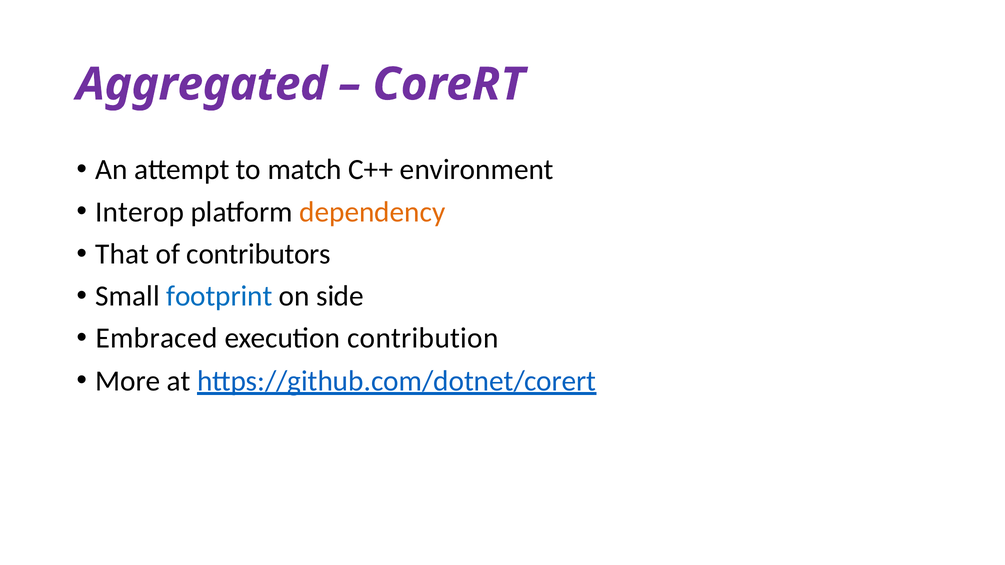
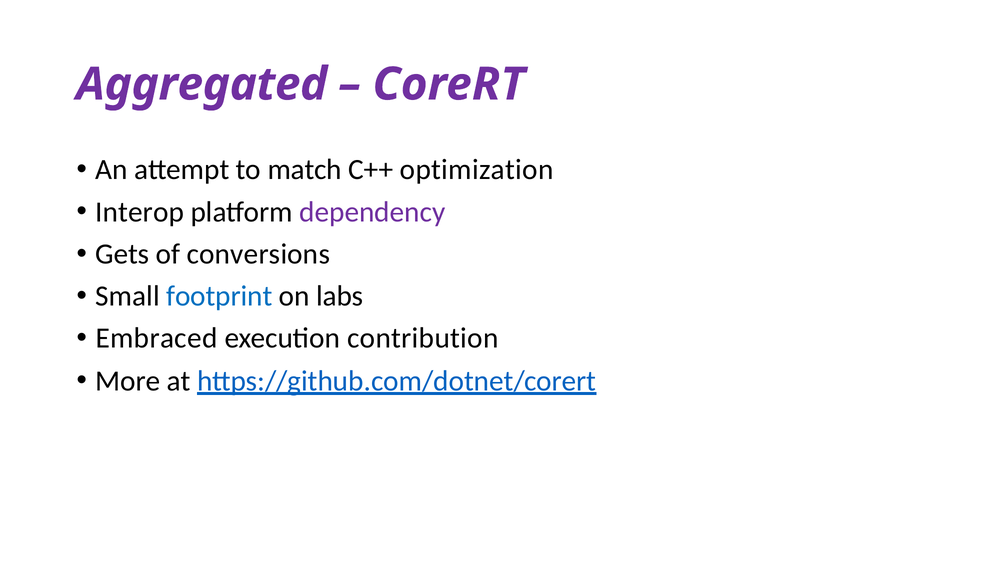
environment: environment -> optimization (477, 170)
dependency colour: orange -> purple (372, 212)
That: That -> Gets (122, 254)
contributors: contributors -> conversions (258, 254)
side: side -> labs (340, 296)
